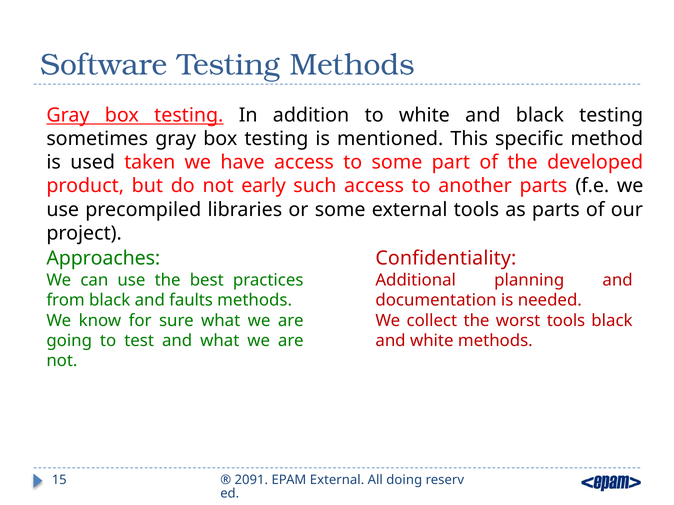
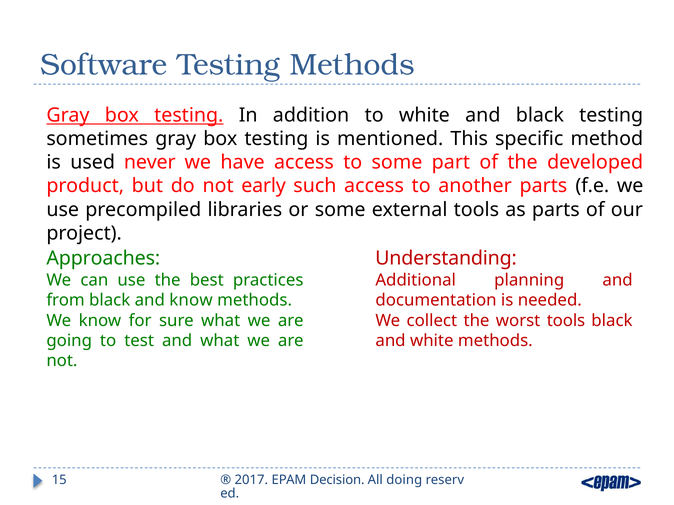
taken: taken -> never (150, 163)
Confidentiality: Confidentiality -> Understanding (446, 259)
and faults: faults -> know (191, 301)
2091: 2091 -> 2017 (251, 481)
EPAM External: External -> Decision (337, 481)
